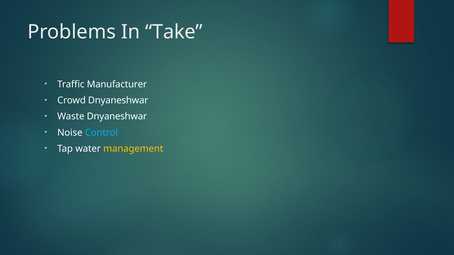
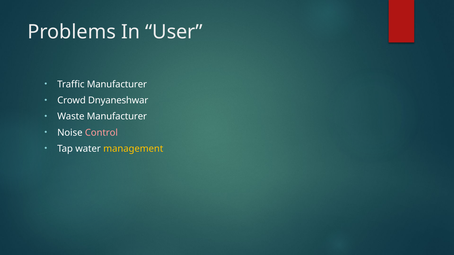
Take: Take -> User (174, 32)
Waste Dnyaneshwar: Dnyaneshwar -> Manufacturer (117, 117)
Control colour: light blue -> pink (101, 133)
